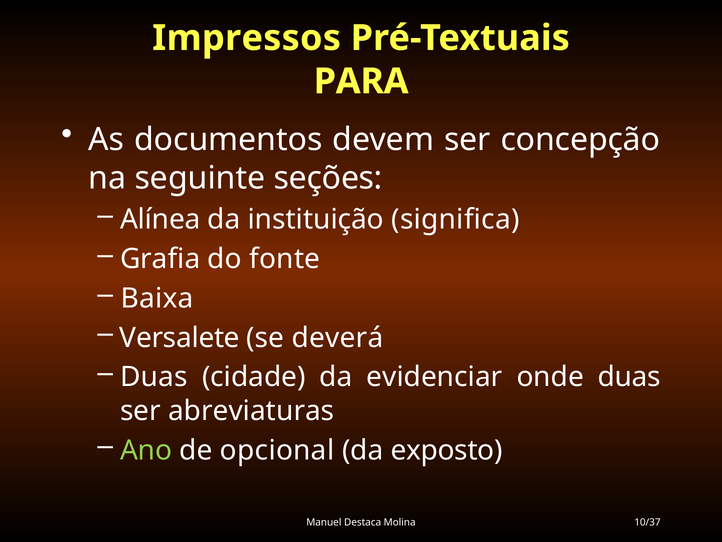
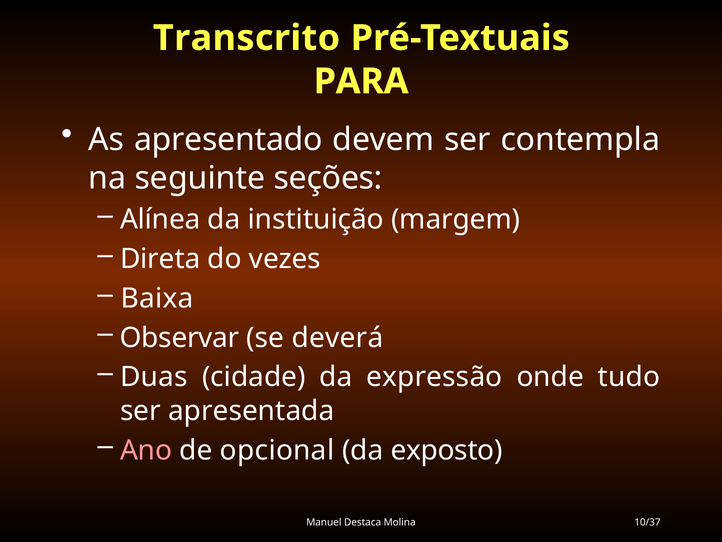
Impressos: Impressos -> Transcrito (247, 38)
documentos: documentos -> apresentado (228, 139)
concepção: concepção -> contempla (580, 139)
significa: significa -> margem (456, 219)
Grafia: Grafia -> Direta (160, 259)
fonte: fonte -> vezes (285, 259)
Versalete: Versalete -> Observar (180, 337)
evidenciar: evidenciar -> expressão (434, 377)
onde duas: duas -> tudo (629, 377)
abreviaturas: abreviaturas -> apresentada (251, 410)
Ano colour: light green -> pink (146, 450)
